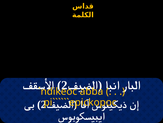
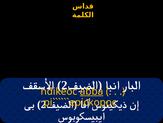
abba underline: none -> present (92, 91)
